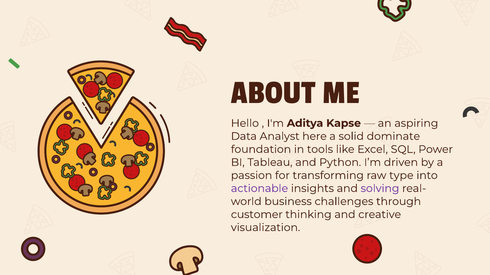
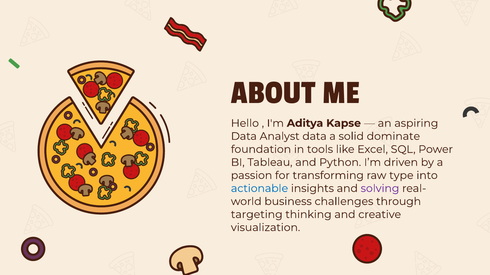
Analyst here: here -> data (315, 137)
actionable colour: purple -> blue (260, 189)
customer: customer -> targeting (257, 215)
